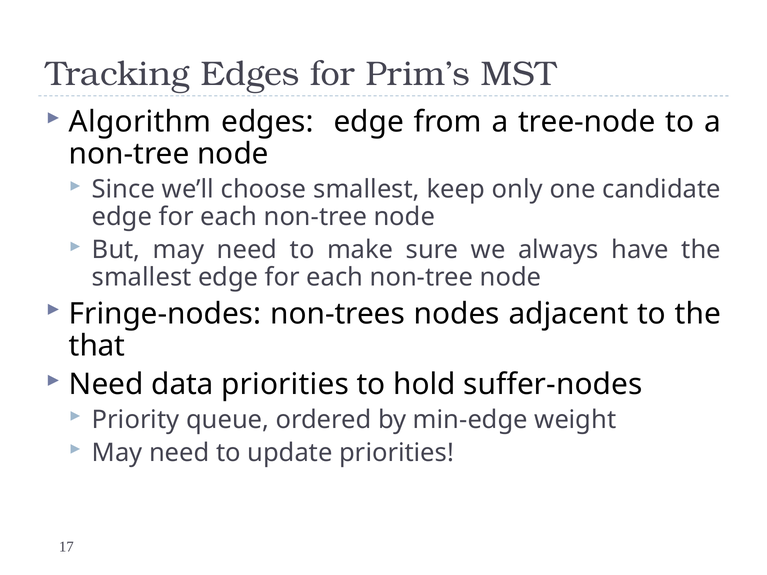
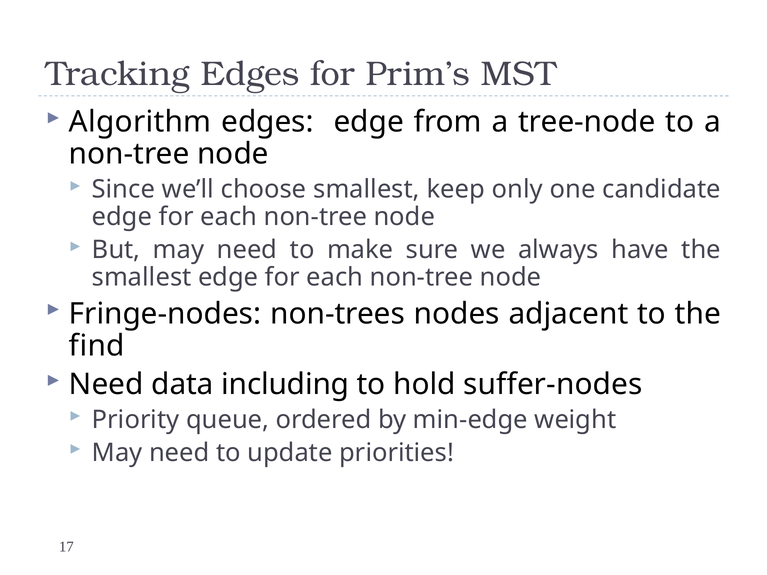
that: that -> find (97, 346)
data priorities: priorities -> including (285, 385)
